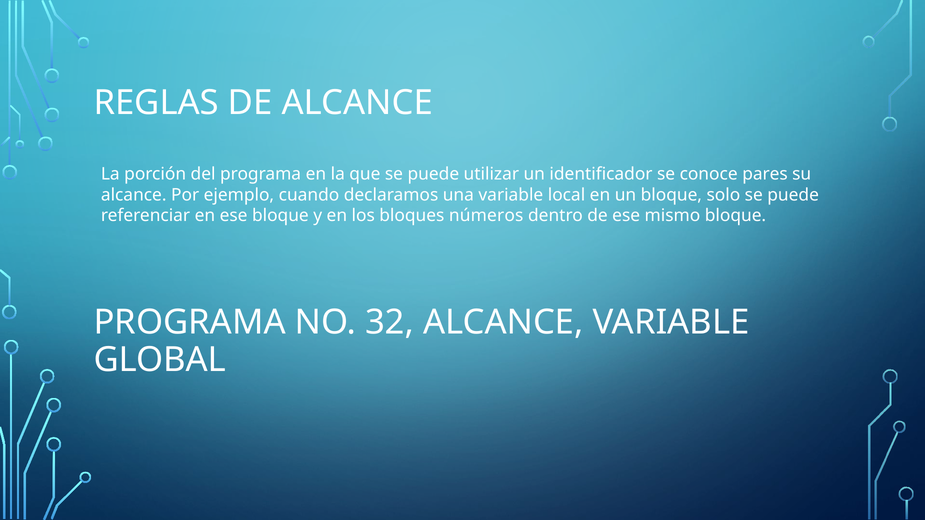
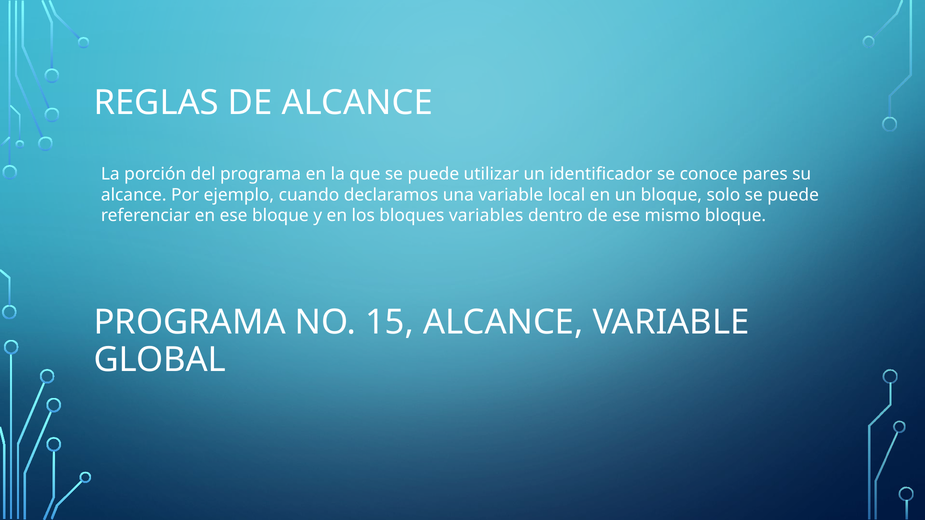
números: números -> variables (486, 216)
32: 32 -> 15 (390, 322)
